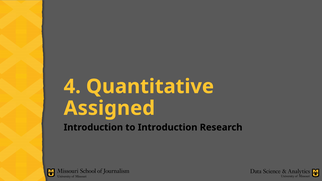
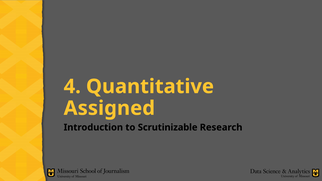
to Introduction: Introduction -> Scrutinizable (168, 127)
